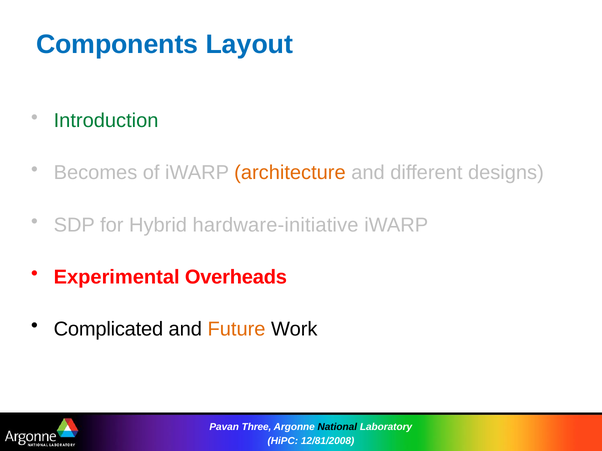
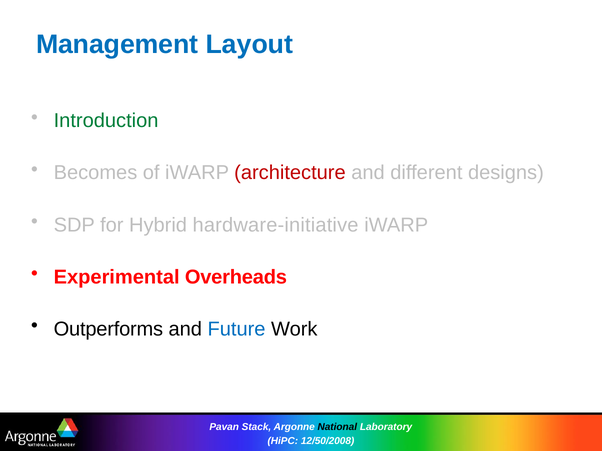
Components: Components -> Management (117, 44)
architecture colour: orange -> red (290, 173)
Complicated: Complicated -> Outperforms (108, 329)
Future colour: orange -> blue (237, 329)
Three: Three -> Stack (256, 427)
12/81/2008: 12/81/2008 -> 12/50/2008 (328, 442)
